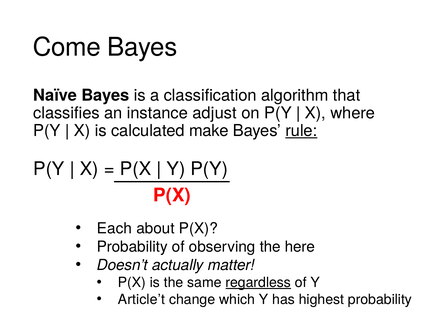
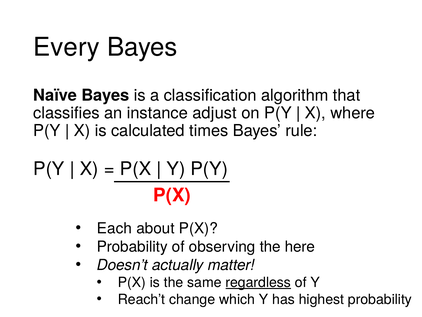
Come: Come -> Every (67, 47)
make: make -> times (209, 130)
rule underline: present -> none (301, 130)
Article’t: Article’t -> Reach’t (142, 299)
